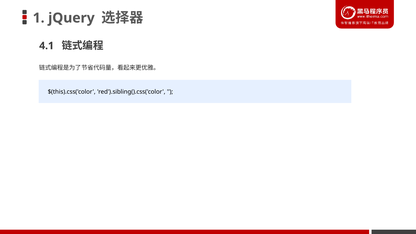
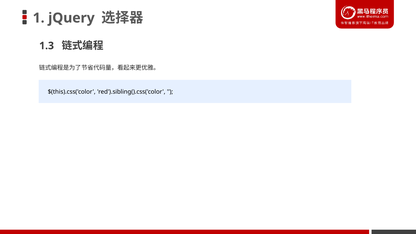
4.1: 4.1 -> 1.3 (47, 46)
